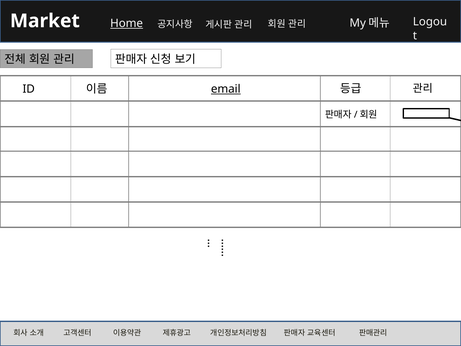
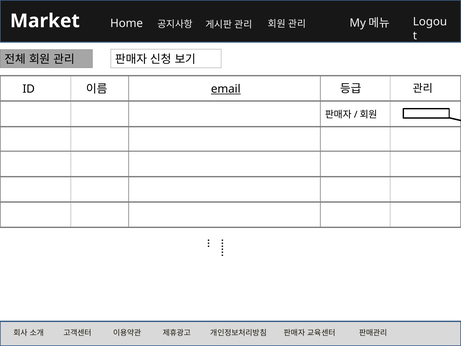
Home underline: present -> none (127, 23)
